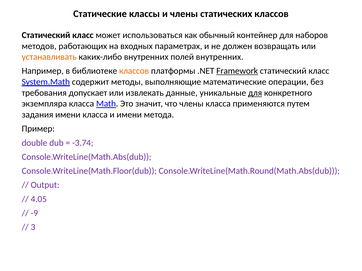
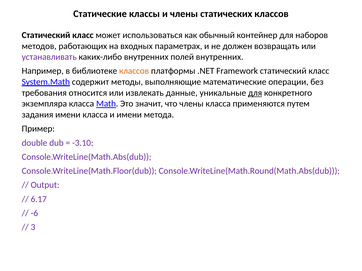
устанавливать colour: orange -> purple (49, 57)
Framework underline: present -> none (237, 71)
допускает: допускает -> относится (88, 93)
-3.74: -3.74 -> -3.10 (83, 143)
4.05: 4.05 -> 6.17 (39, 199)
-9: -9 -> -6 (34, 213)
